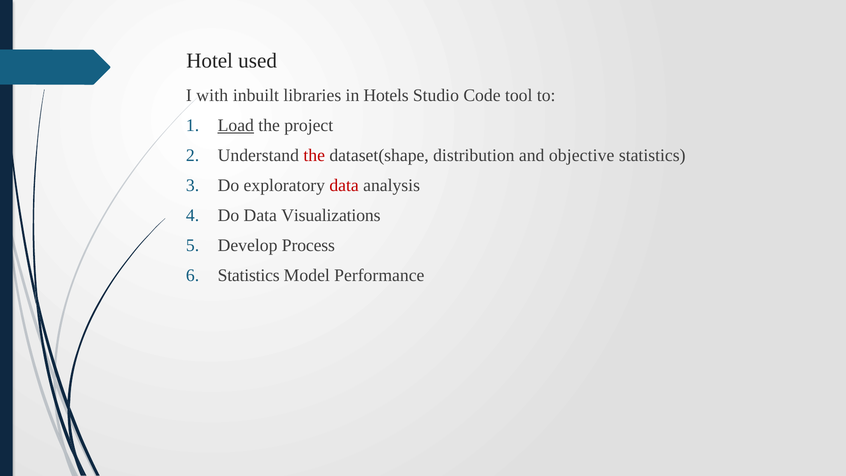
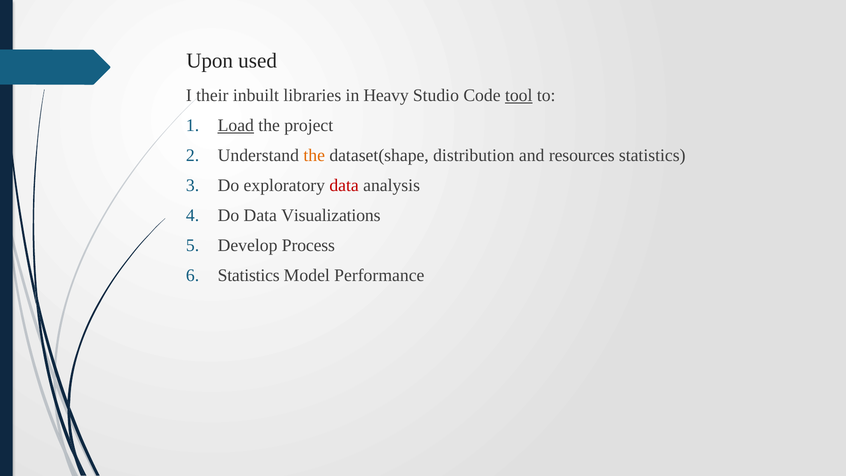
Hotel: Hotel -> Upon (210, 61)
with: with -> their (212, 95)
Hotels: Hotels -> Heavy (386, 95)
tool underline: none -> present (519, 95)
the colour: red -> orange (314, 155)
objective: objective -> resources (582, 155)
